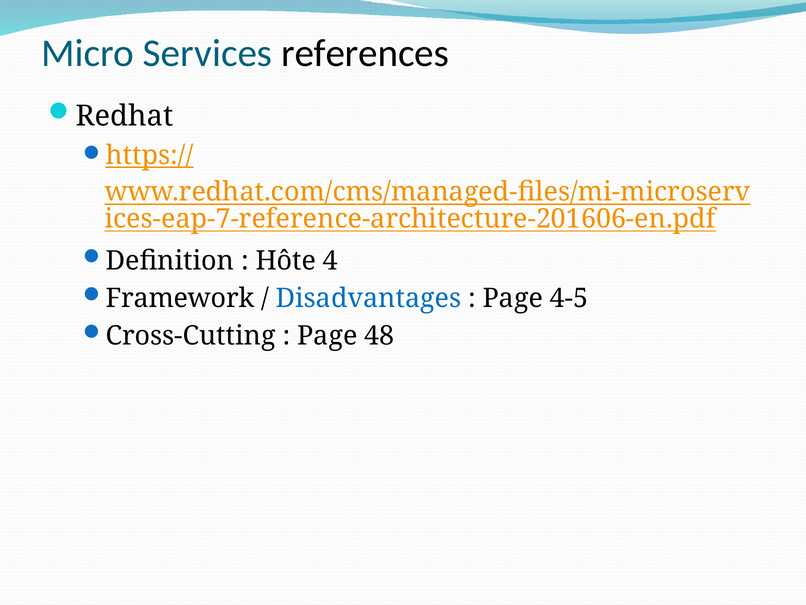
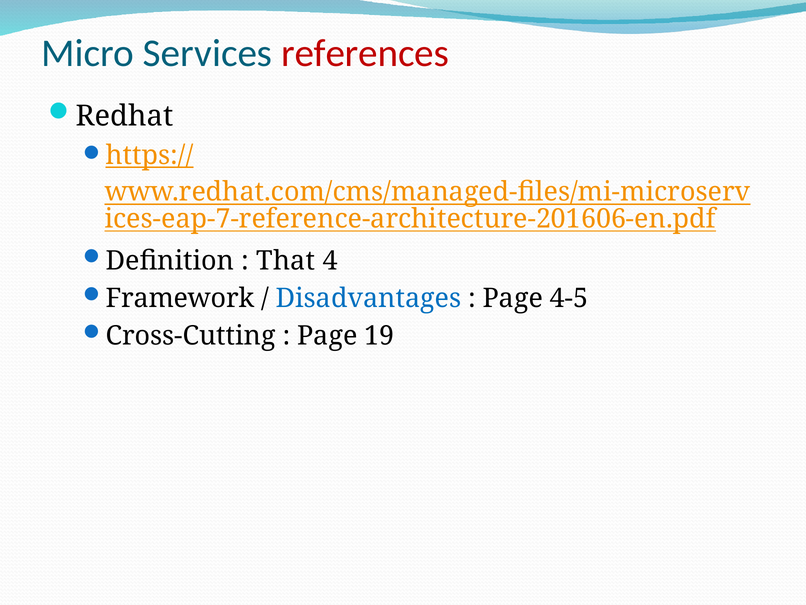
references colour: black -> red (365, 53)
Hôte: Hôte -> That (286, 261)
48: 48 -> 19 (379, 336)
